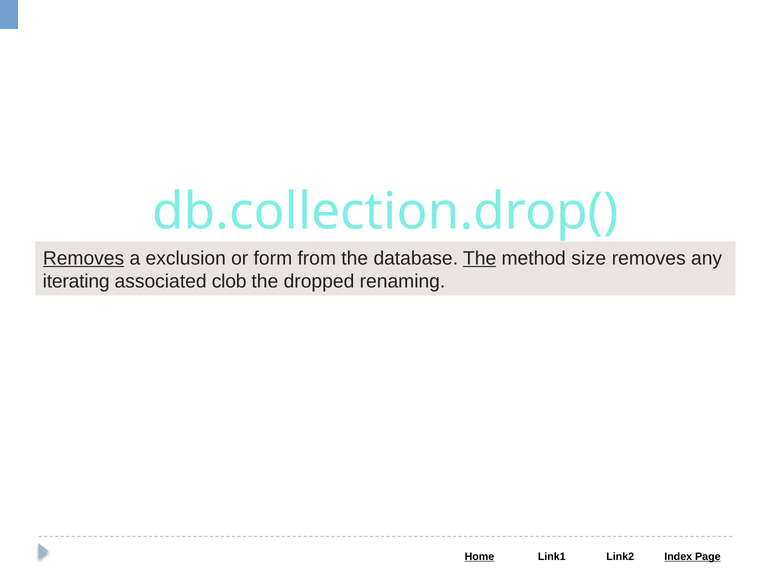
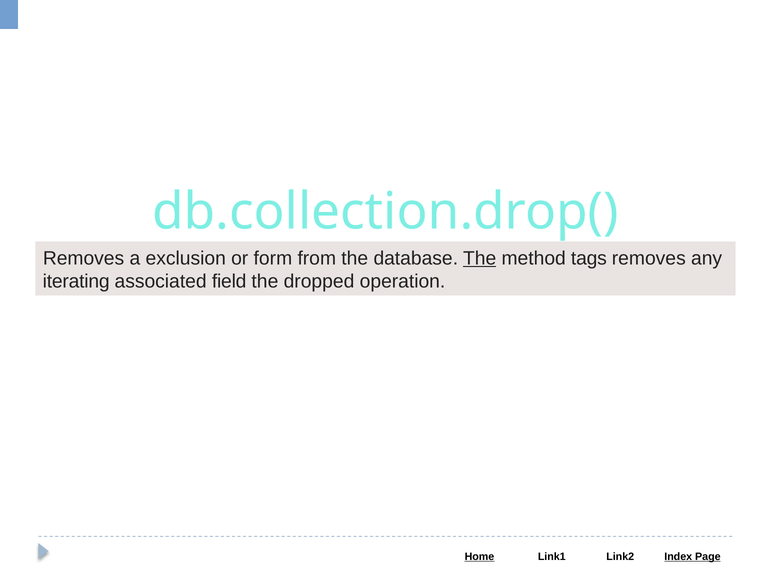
Removes underline: present -> none (84, 258)
size: size -> tags (589, 258)
clob: clob -> field (229, 281)
renaming: renaming -> operation (403, 281)
